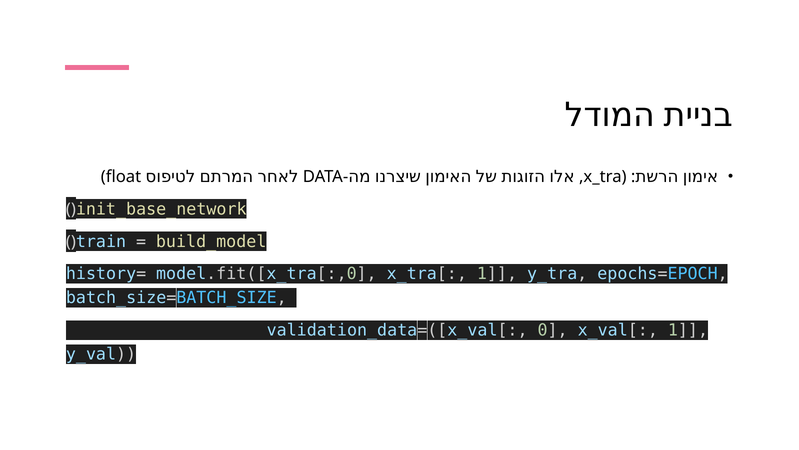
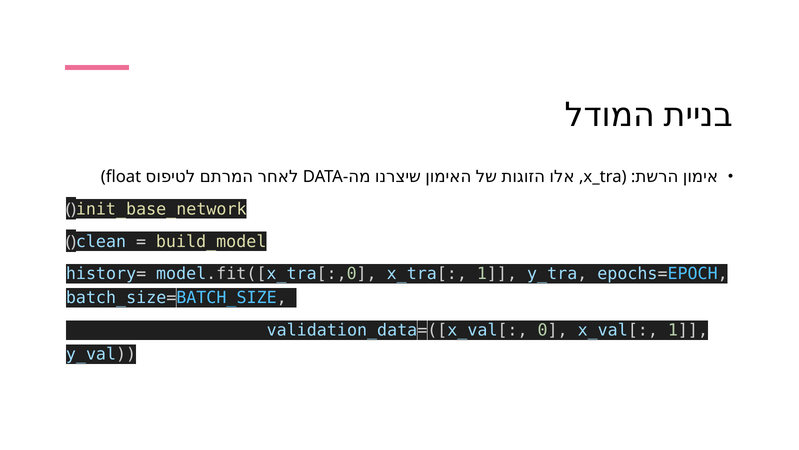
train: train -> clean (101, 241)
